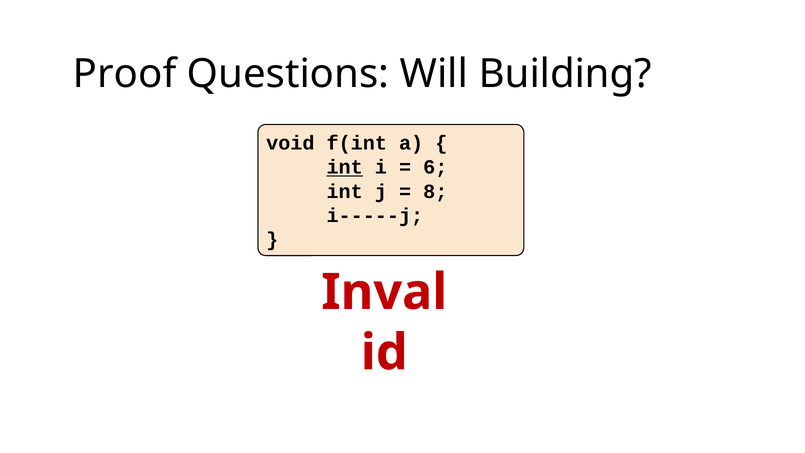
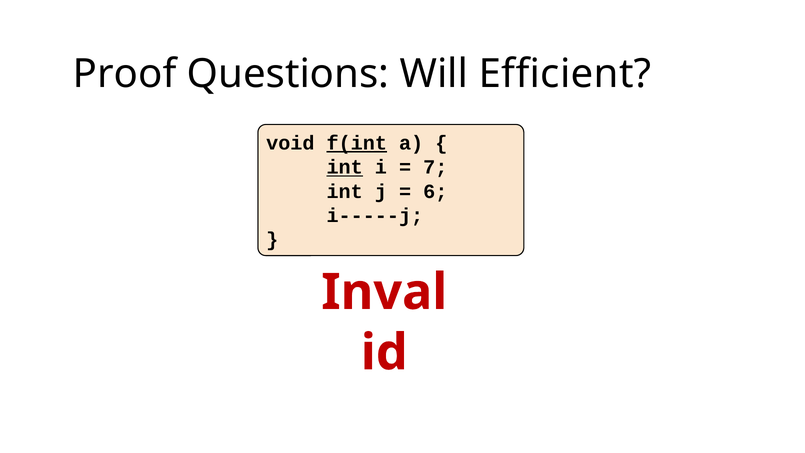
Building: Building -> Efficient (565, 74)
f(int underline: none -> present (357, 143)
6: 6 -> 7 (435, 167)
8: 8 -> 6 (435, 191)
